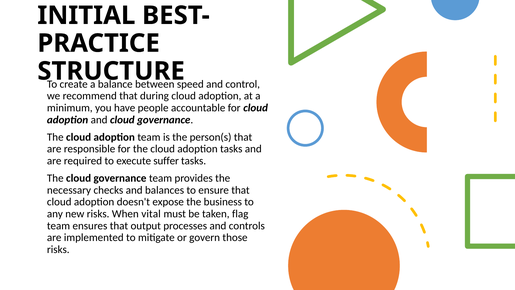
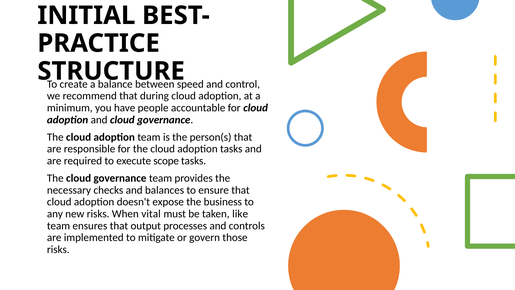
suffer: suffer -> scope (166, 161)
flag: flag -> like (240, 214)
